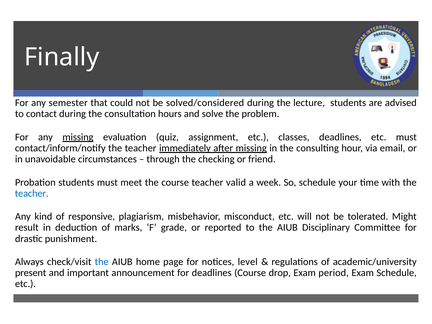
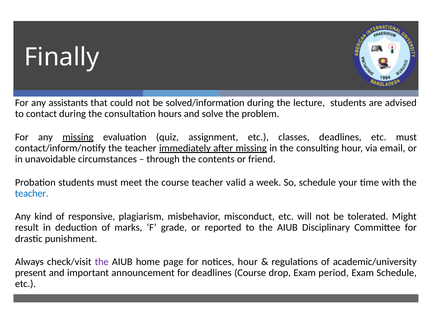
semester: semester -> assistants (68, 103)
solved/considered: solved/considered -> solved/information (205, 103)
checking: checking -> contents (216, 159)
the colour: blue -> purple (102, 262)
notices level: level -> hour (248, 262)
